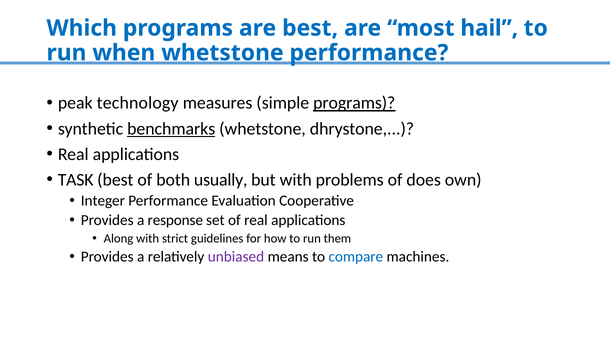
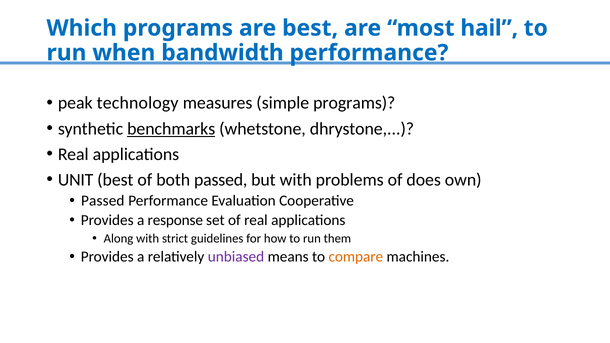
when whetstone: whetstone -> bandwidth (223, 53)
programs underline: present -> none (354, 103)
TASK: TASK -> UNIT (76, 180)
both usually: usually -> passed (221, 180)
Integer: Integer -> Passed (103, 201)
compare colour: blue -> orange (356, 257)
